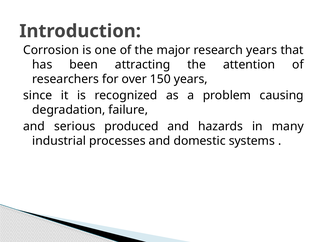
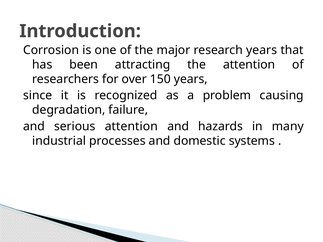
serious produced: produced -> attention (131, 126)
